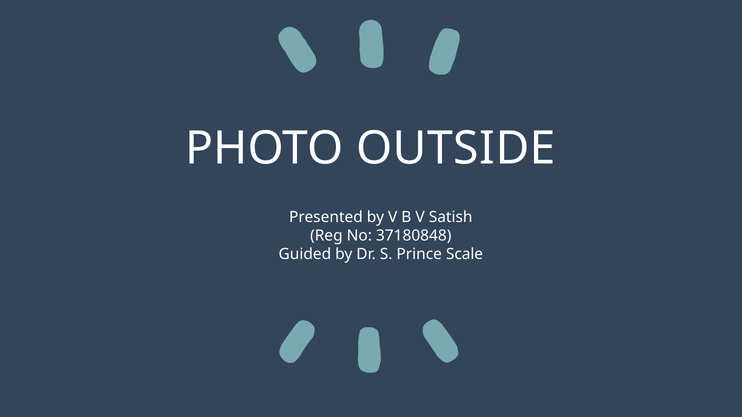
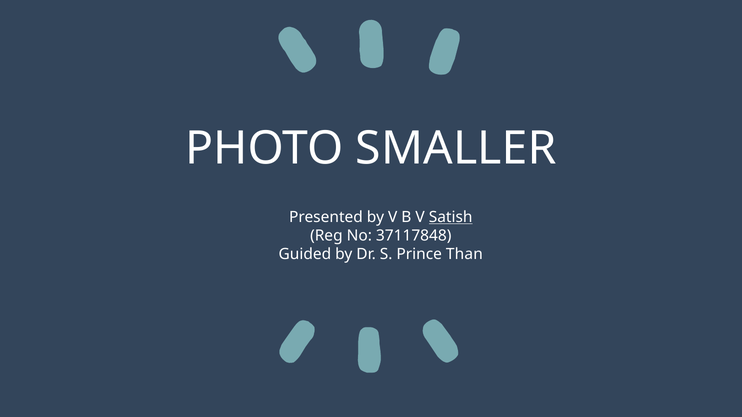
OUTSIDE: OUTSIDE -> SMALLER (456, 148)
Satish underline: none -> present (451, 217)
37180848: 37180848 -> 37117848 (414, 236)
Scale: Scale -> Than (464, 254)
